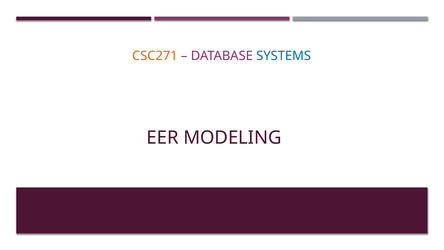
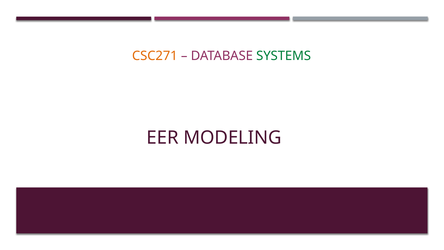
SYSTEMS colour: blue -> green (284, 56)
